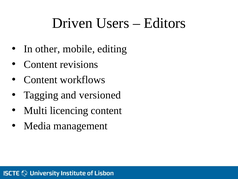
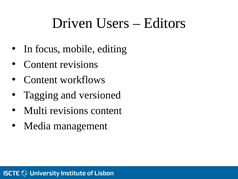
other: other -> focus (48, 49)
Multi licencing: licencing -> revisions (69, 110)
